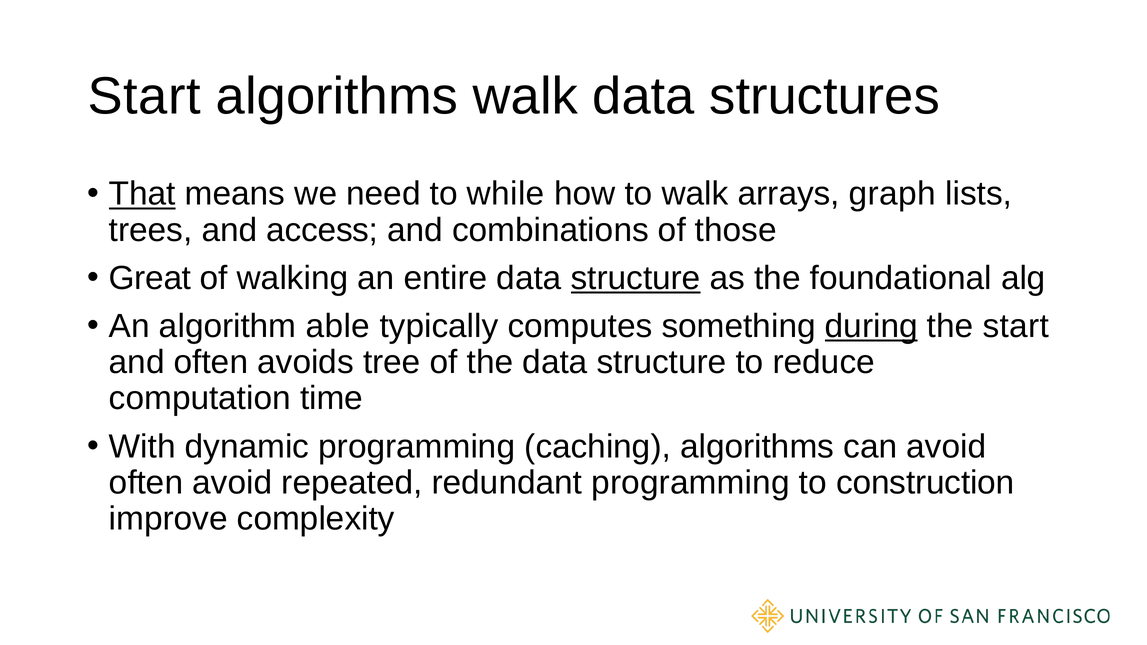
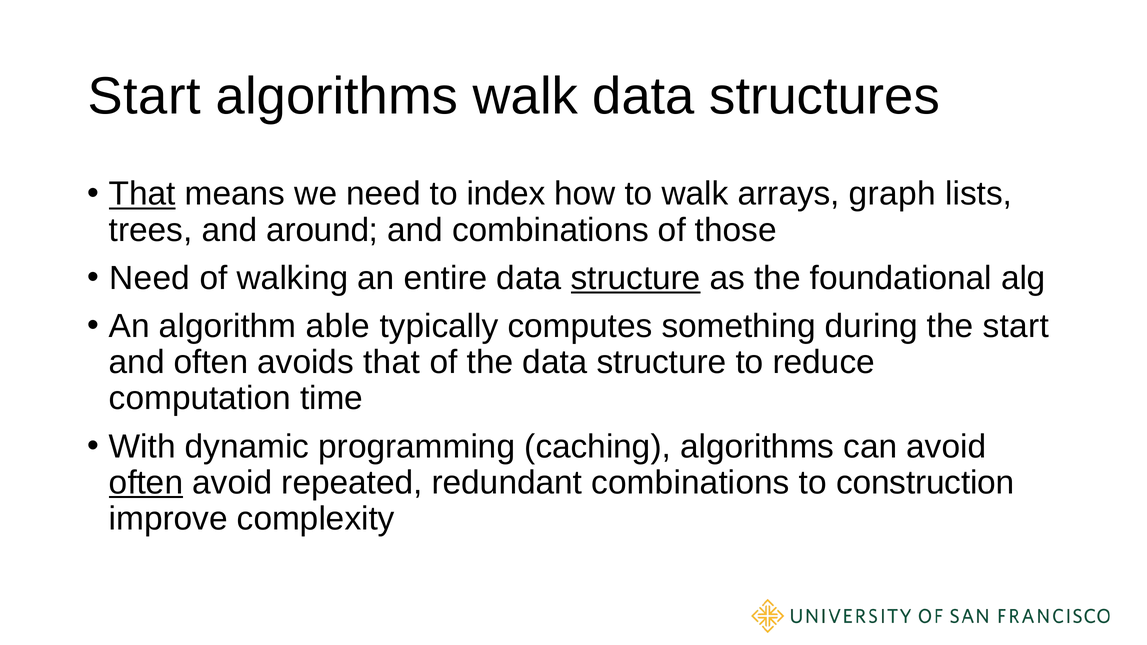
while: while -> index (506, 194)
access: access -> around (322, 230)
Great: Great -> Need (150, 278)
during underline: present -> none (871, 326)
avoids tree: tree -> that (392, 362)
often underline: none -> present (146, 483)
redundant programming: programming -> combinations (690, 483)
